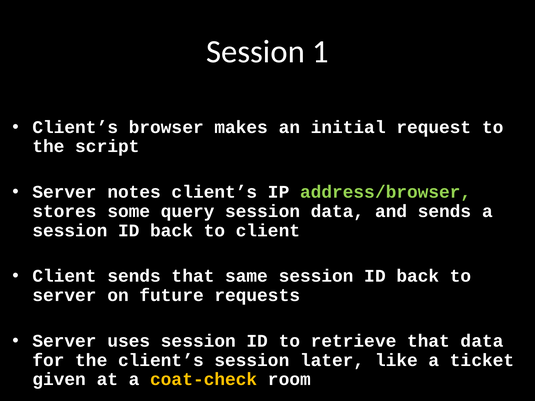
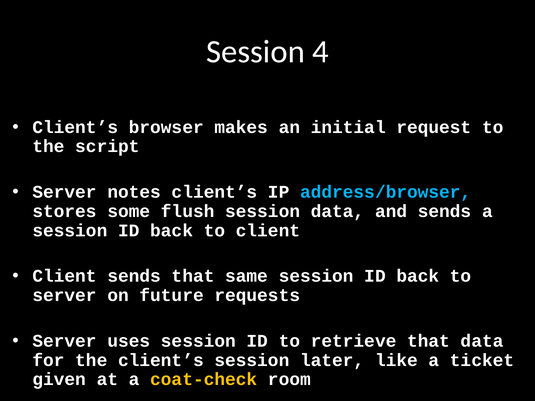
1: 1 -> 4 (320, 52)
address/browser colour: light green -> light blue (386, 192)
query: query -> flush (188, 211)
